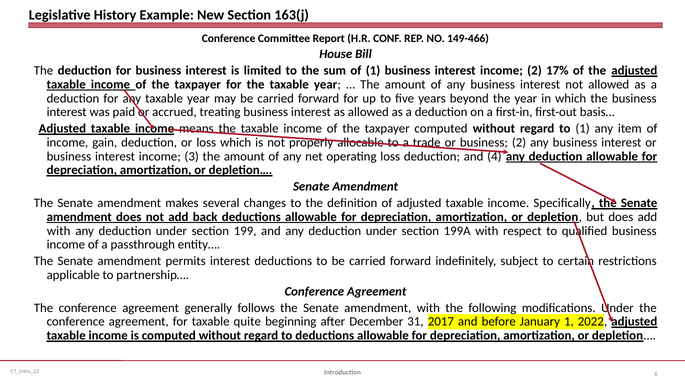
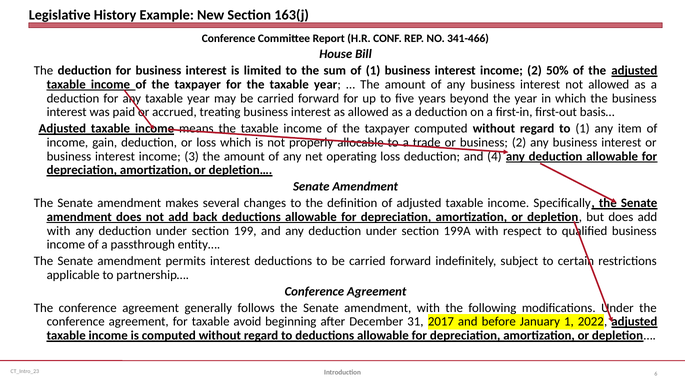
149-466: 149-466 -> 341-466 (468, 39)
17%: 17% -> 50% (557, 71)
quite: quite -> avoid (247, 322)
